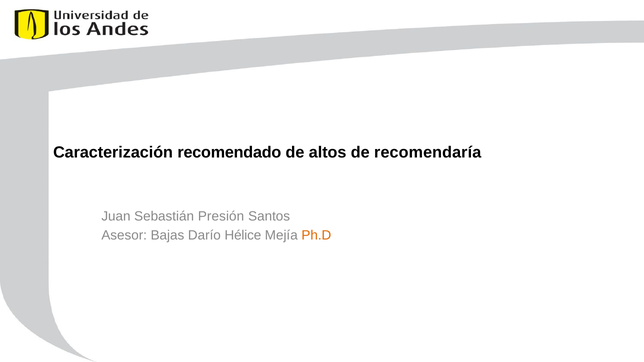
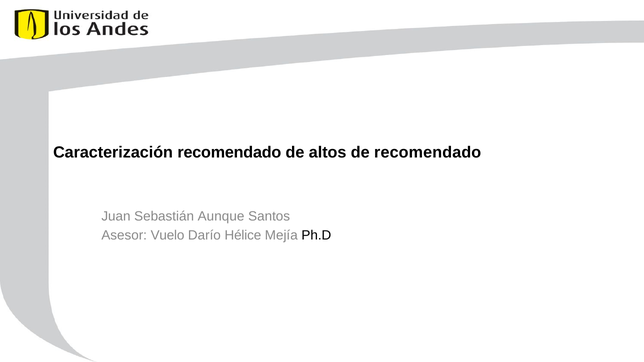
de recomendaría: recomendaría -> recomendado (428, 152)
Presión: Presión -> Aunque (221, 217)
Bajas: Bajas -> Vuelo (168, 235)
Ph.D colour: orange -> black (316, 235)
